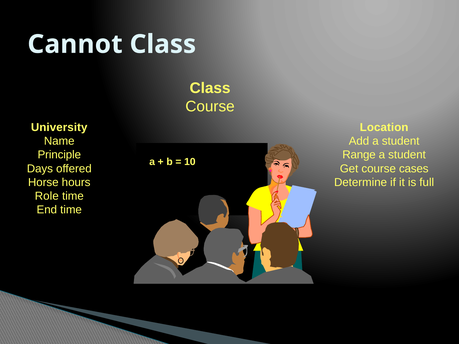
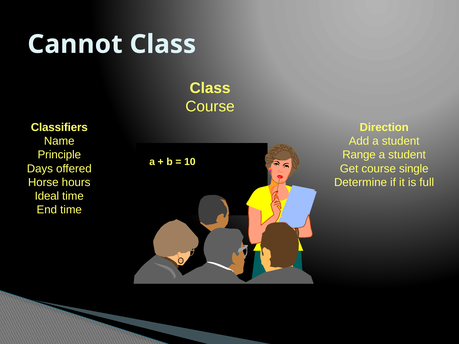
University: University -> Classifiers (59, 127)
Location: Location -> Direction (384, 127)
cases: cases -> single (414, 169)
Role: Role -> Ideal (47, 196)
